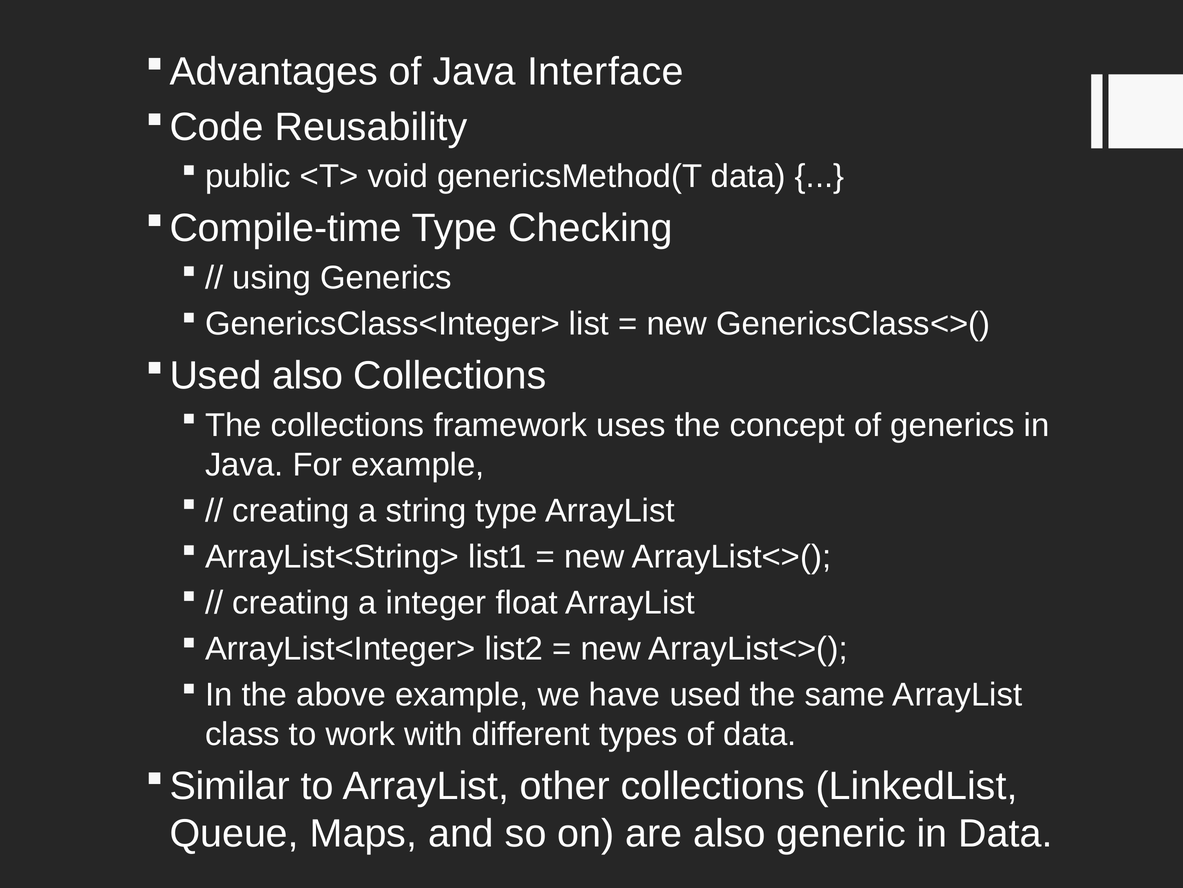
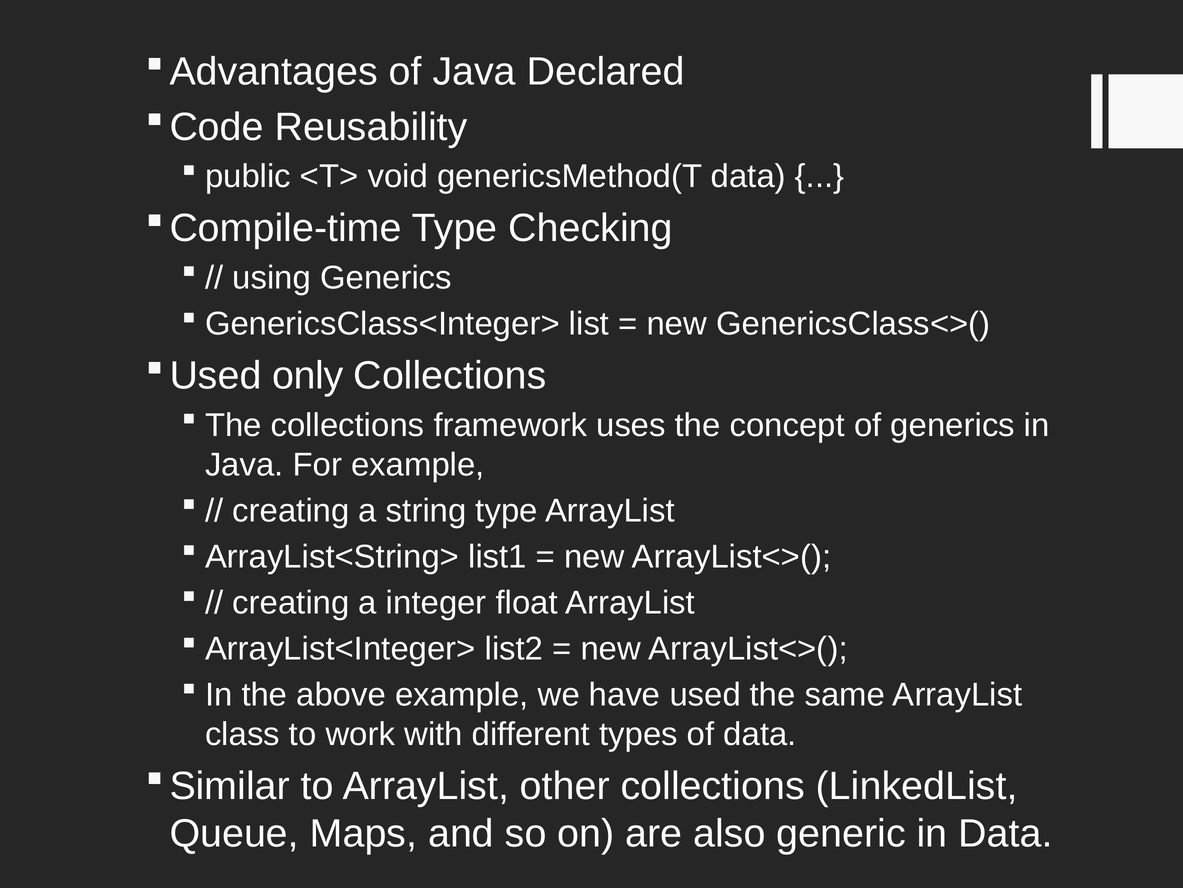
Interface: Interface -> Declared (606, 72)
also: also -> only (308, 375)
